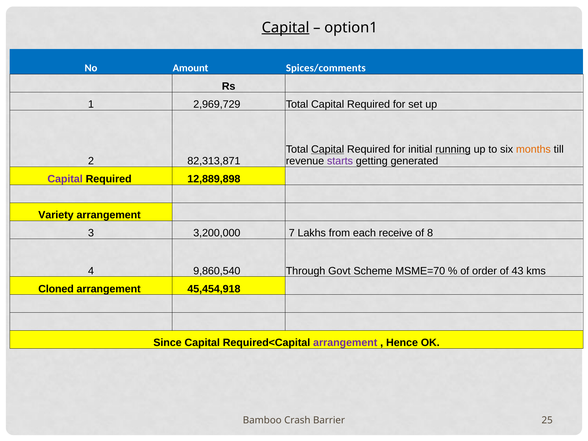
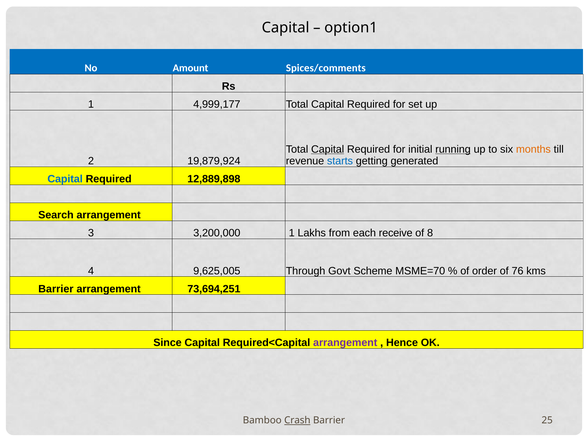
Capital underline: present -> none (286, 28)
2,969,729: 2,969,729 -> 4,999,177 (217, 104)
82,313,871: 82,313,871 -> 19,879,924 (214, 161)
starts colour: purple -> blue (340, 161)
Capital colour: purple -> blue (65, 179)
Variety: Variety -> Search (56, 215)
3,200,000 7: 7 -> 1 (292, 233)
9,860,540: 9,860,540 -> 9,625,005 (217, 271)
43: 43 -> 76 (518, 271)
Cloned: Cloned -> Barrier (56, 289)
45,454,918: 45,454,918 -> 73,694,251 (214, 289)
Crash underline: none -> present (297, 420)
